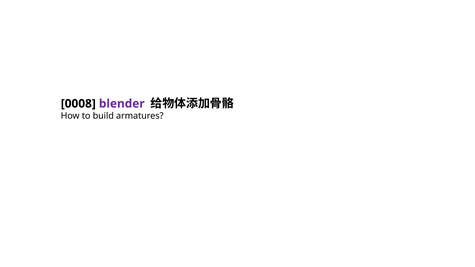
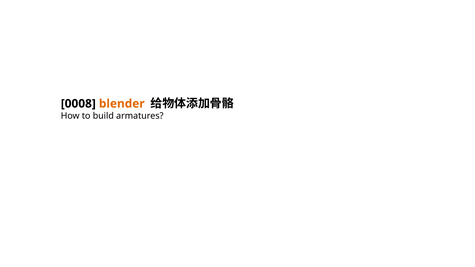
blender colour: purple -> orange (122, 104)
